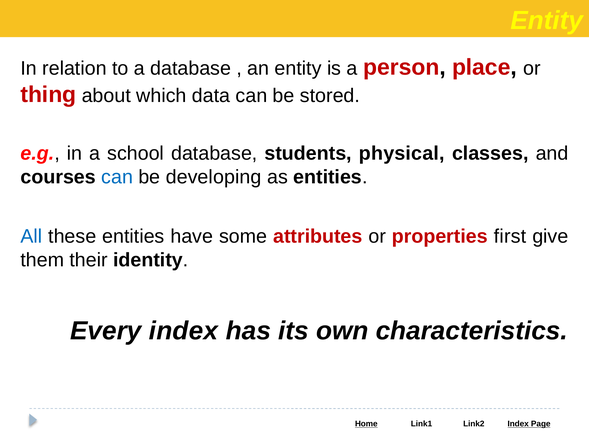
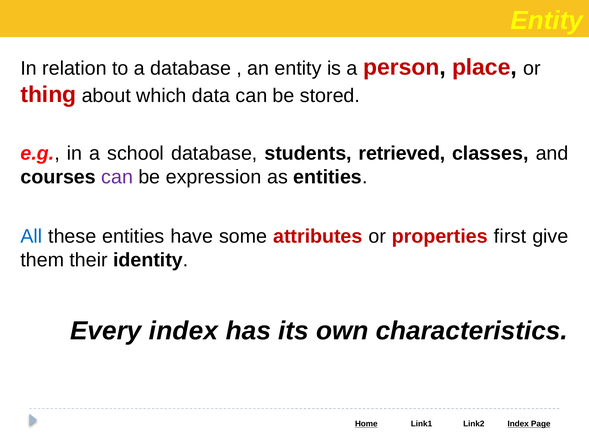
physical: physical -> retrieved (402, 154)
can colour: blue -> purple (117, 177)
developing: developing -> expression (214, 177)
